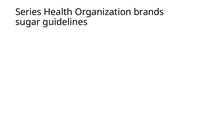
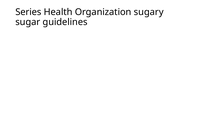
brands: brands -> sugary (149, 12)
